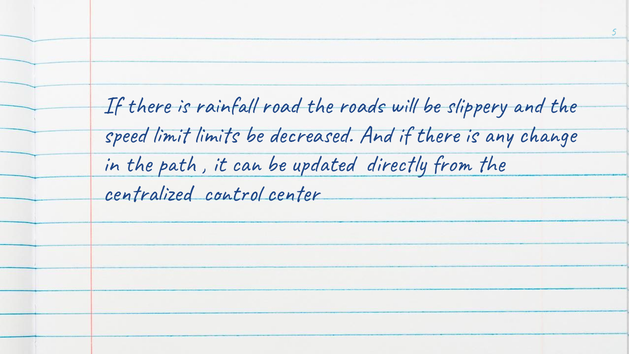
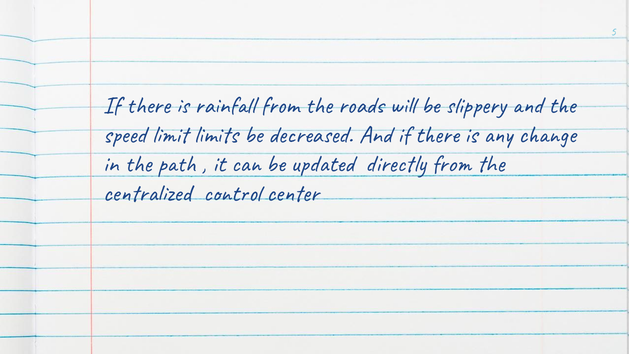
rainfall road: road -> from (280, 105)
